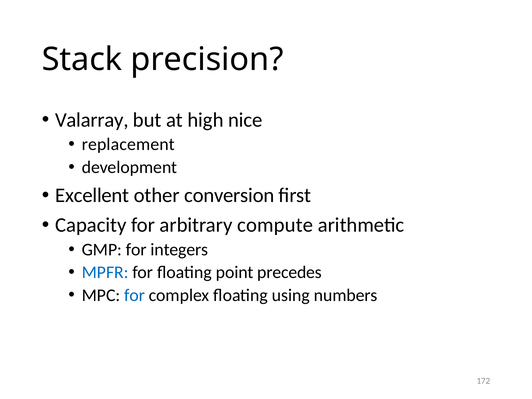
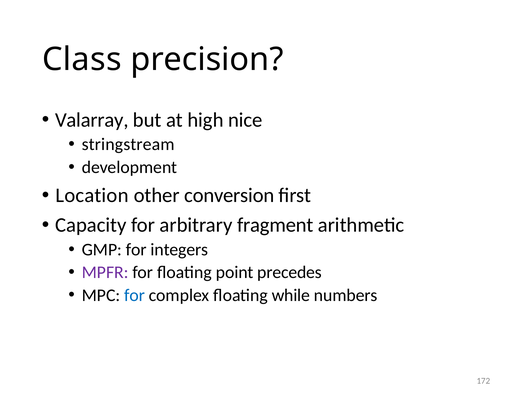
Stack: Stack -> Class (82, 60)
replacement: replacement -> stringstream (128, 144)
Excellent: Excellent -> Location (92, 195)
compute: compute -> fragment (275, 225)
MPFR colour: blue -> purple (105, 272)
using: using -> while (291, 295)
